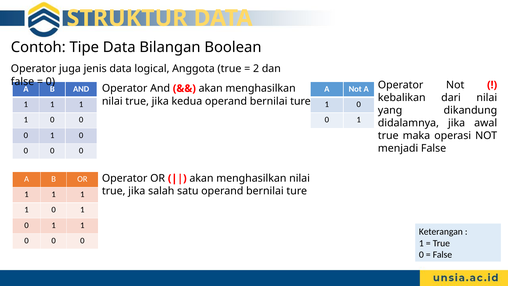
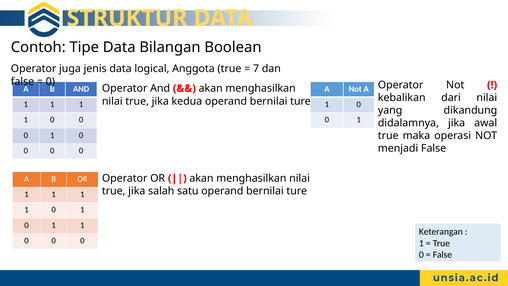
2: 2 -> 7 (256, 69)
